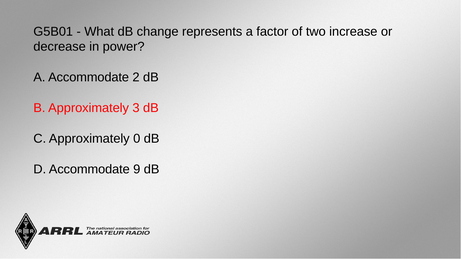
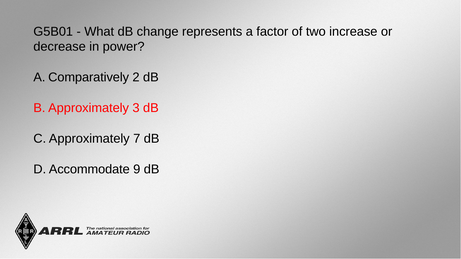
A Accommodate: Accommodate -> Comparatively (89, 77)
0: 0 -> 7 (137, 139)
